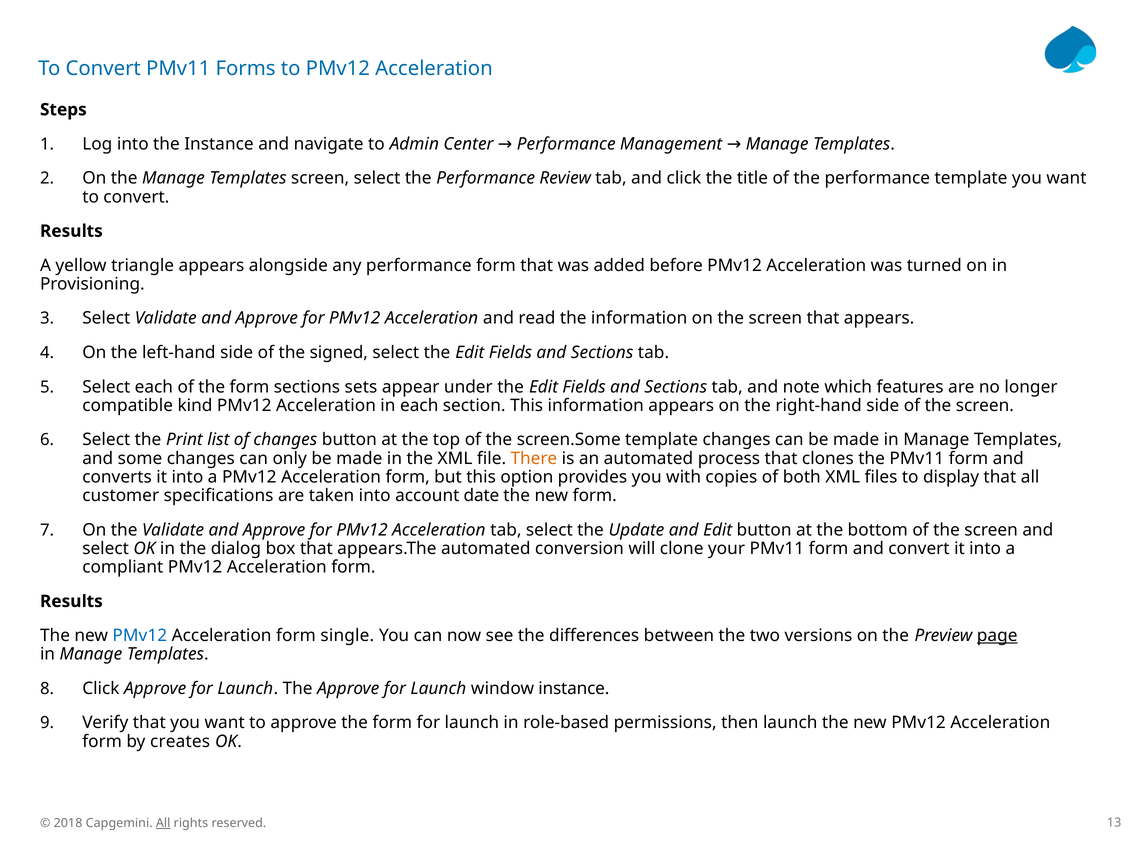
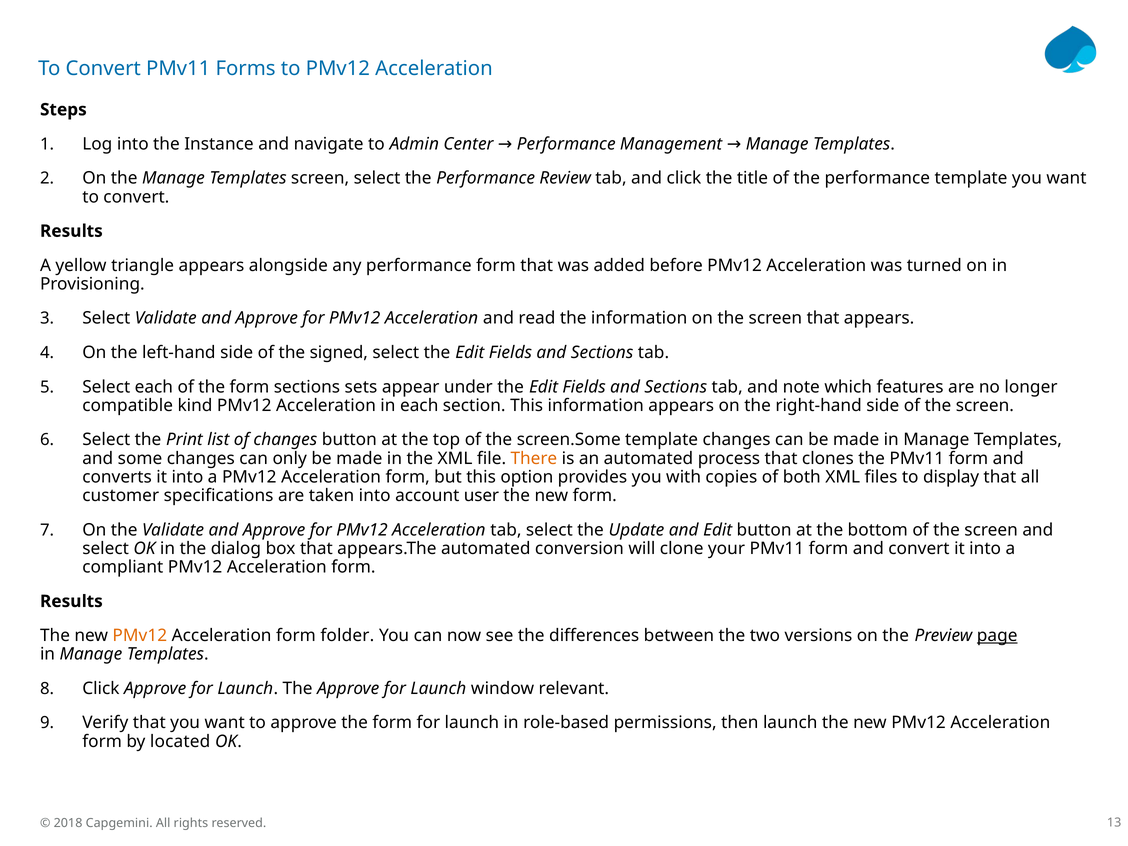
date: date -> user (481, 496)
PMv12 colour: blue -> orange (140, 636)
single: single -> folder (347, 636)
window instance: instance -> relevant (574, 689)
creates: creates -> located (180, 741)
All underline: present -> none (163, 823)
